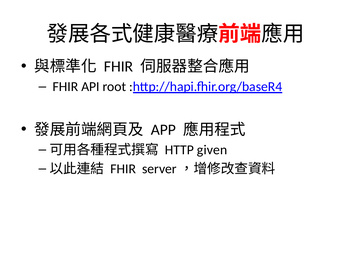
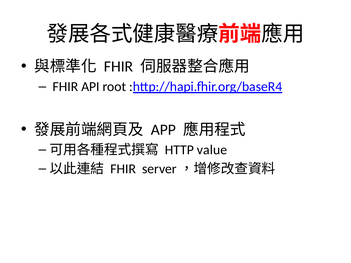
given: given -> value (212, 150)
